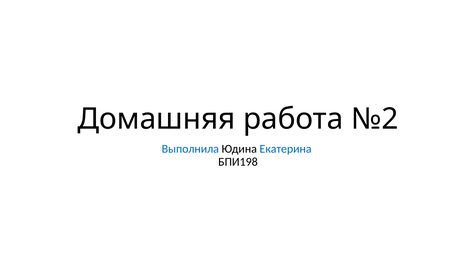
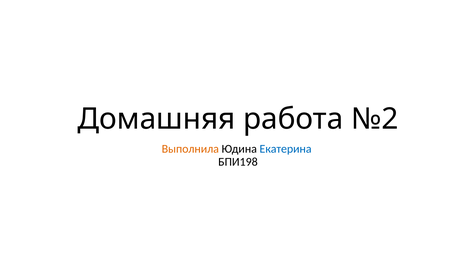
Выполнила colour: blue -> orange (190, 149)
